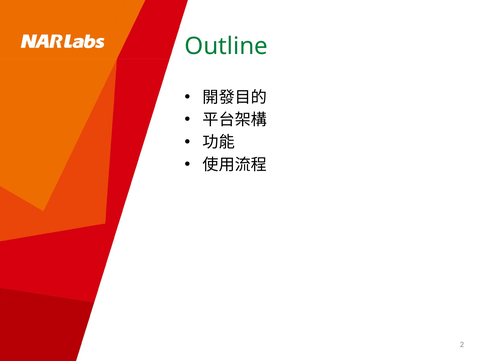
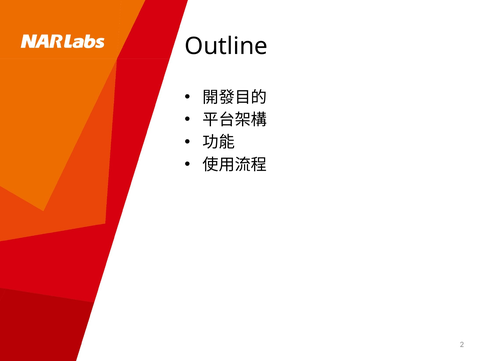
Outline colour: green -> black (226, 46)
